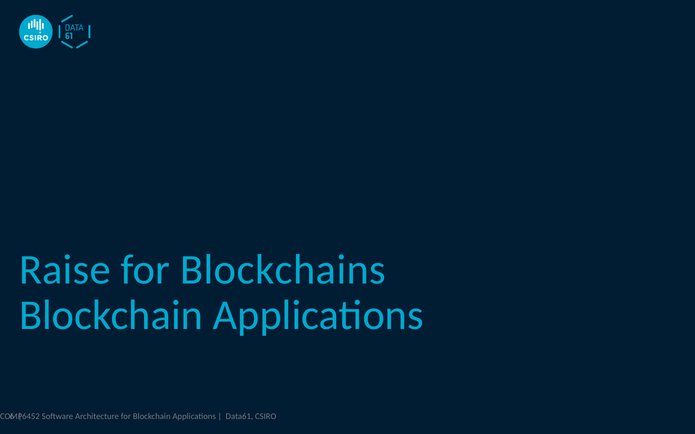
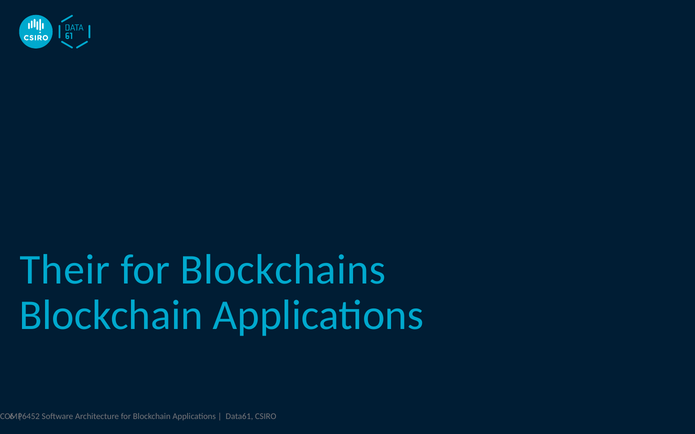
Raise: Raise -> Their (65, 270)
